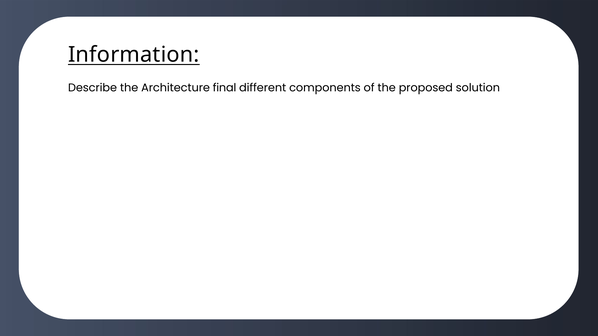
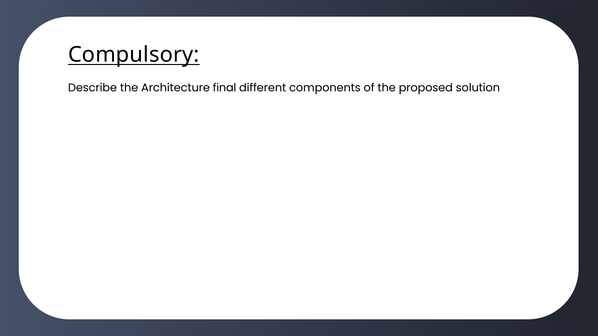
Information: Information -> Compulsory (134, 55)
